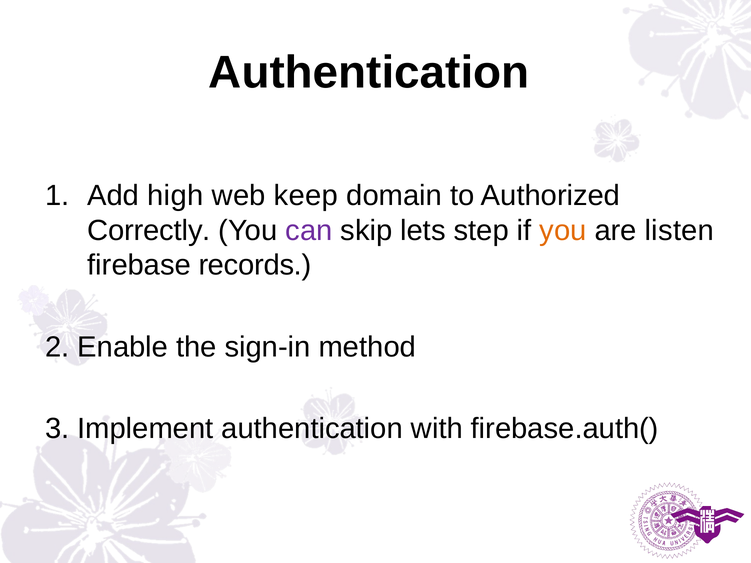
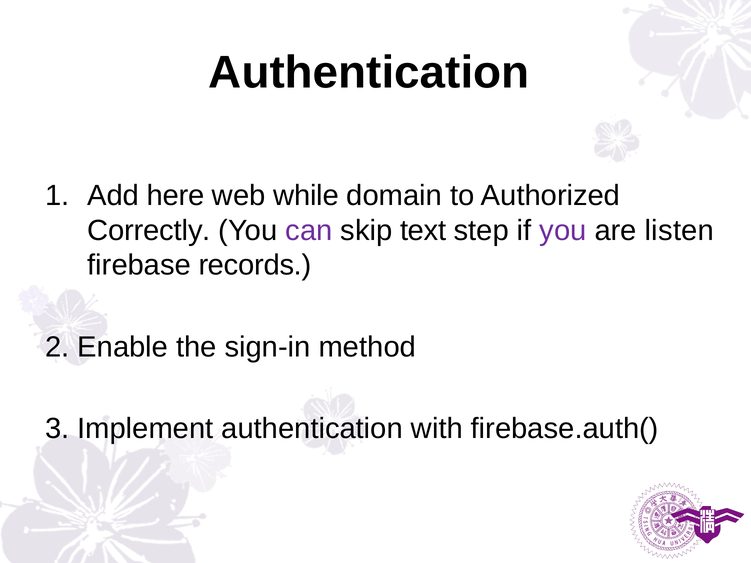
high: high -> here (176, 196)
keep: keep -> while (306, 196)
lets: lets -> text (423, 231)
you colour: orange -> purple (563, 231)
